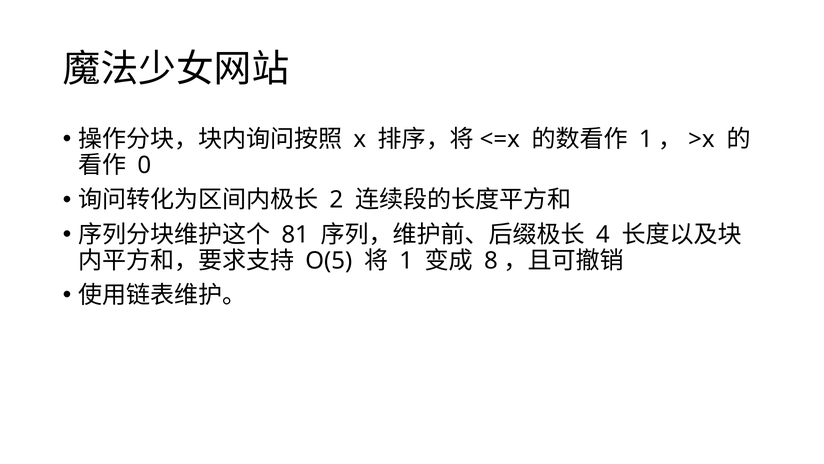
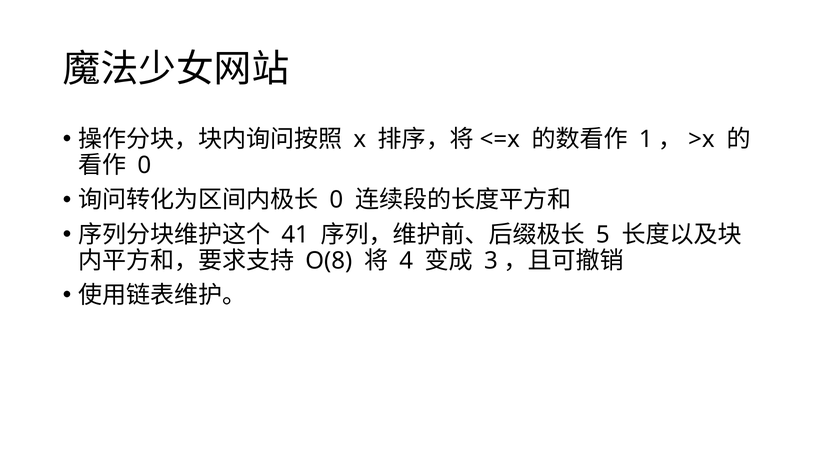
2: 2 -> 0 (336, 200)
81: 81 -> 41 (295, 234)
4: 4 -> 5 (603, 234)
O(5: O(5 -> O(8 (329, 260)
1: 1 -> 4 (406, 260)
8: 8 -> 3 (491, 260)
